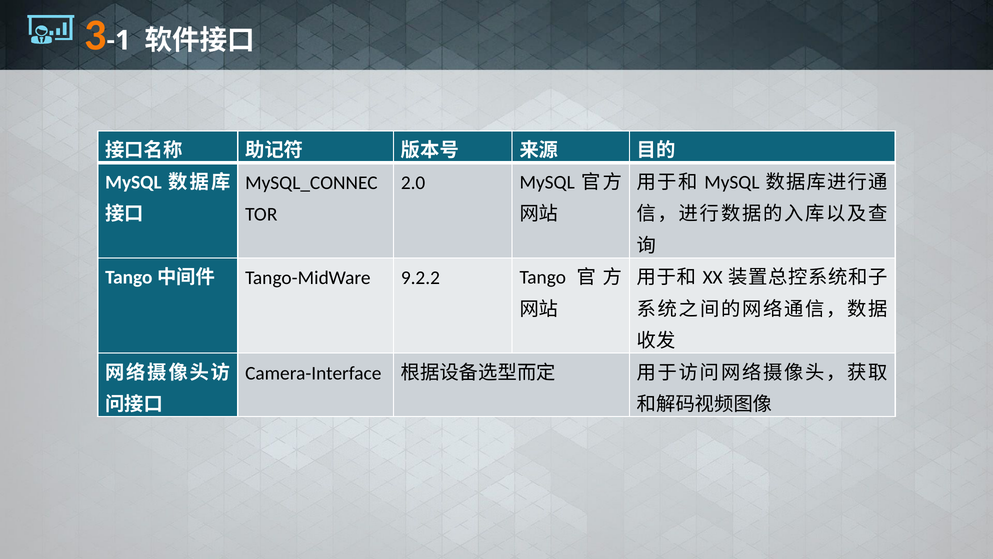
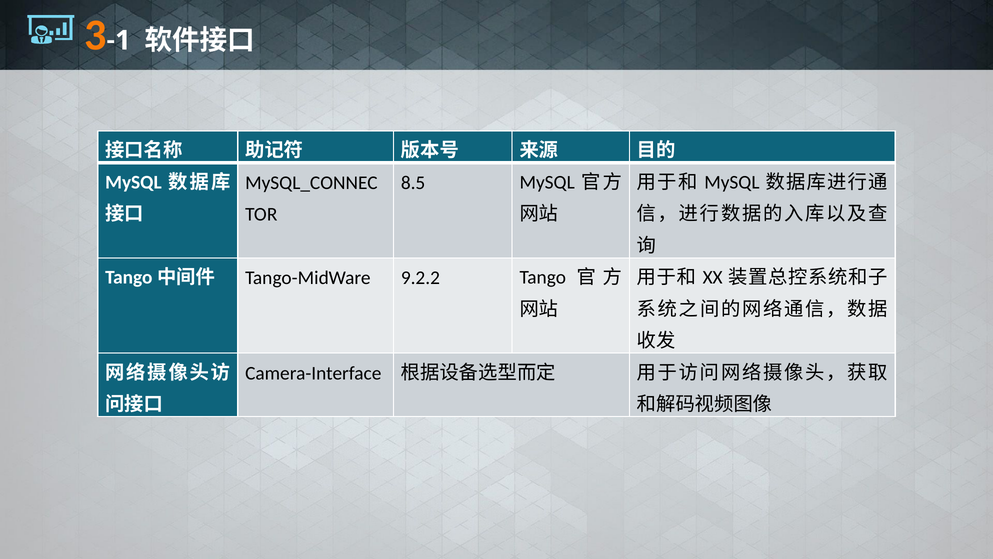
2.0: 2.0 -> 8.5 (413, 183)
